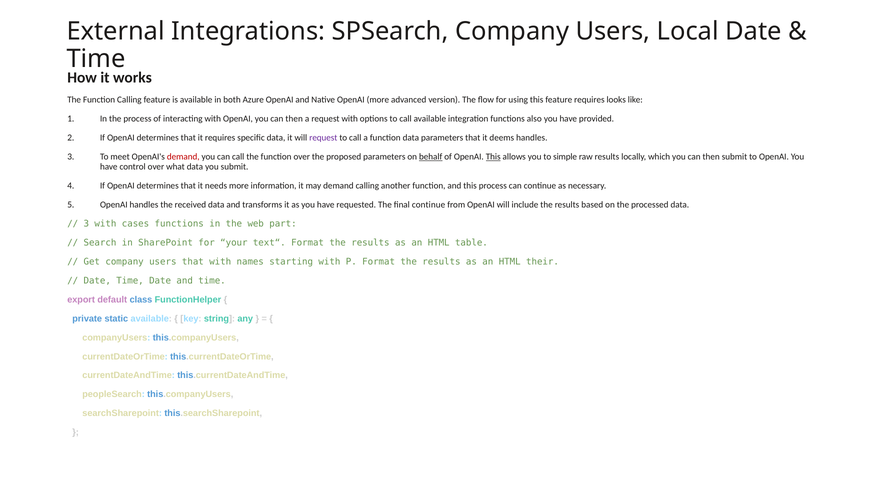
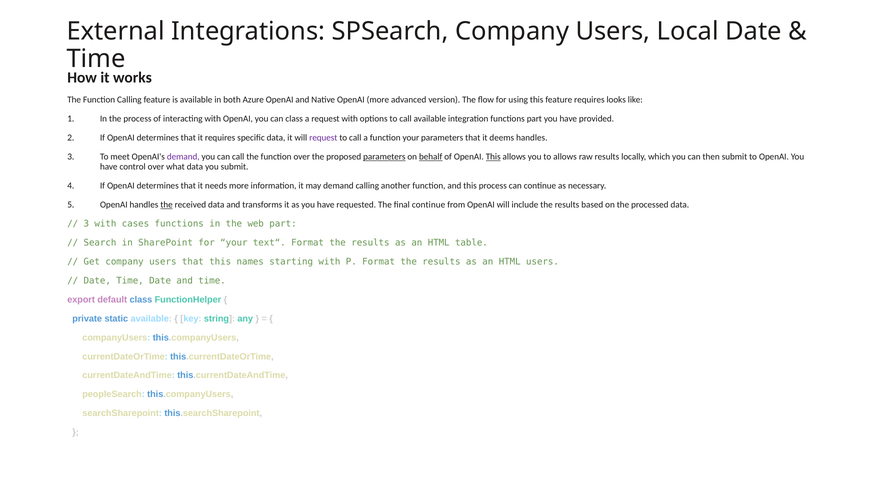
OpenAI you can then: then -> class (294, 119)
functions also: also -> part (534, 119)
function data: data -> your (411, 138)
demand colour: red -> purple (183, 157)
parameters underline: none -> present (384, 157)
to simple: simple -> allows (565, 157)
the underline: none -> present (167, 204)
that with: with -> this (220, 261)
HTML their: their -> users (542, 261)
